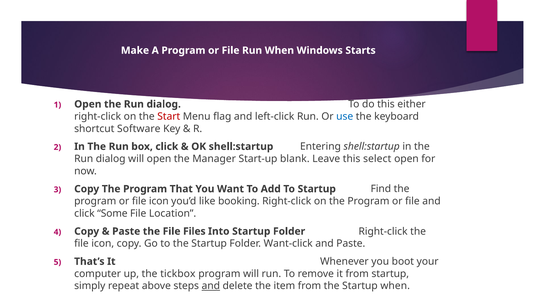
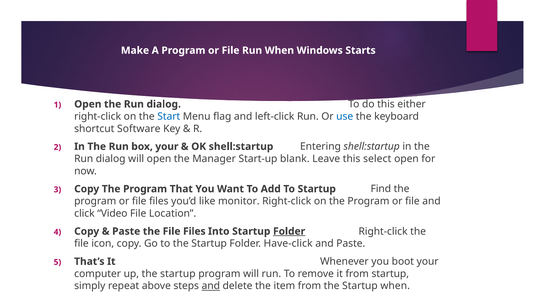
Start colour: red -> blue (169, 117)
box click: click -> your (167, 147)
or file icon: icon -> files (159, 202)
booking: booking -> monitor (239, 202)
Some: Some -> Video (112, 214)
Folder underline: none -> present (289, 232)
Want-click: Want-click -> Have-click (288, 244)
up the tickbox: tickbox -> startup (178, 274)
